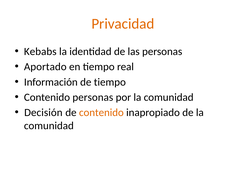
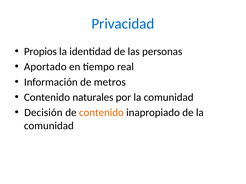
Privacidad colour: orange -> blue (123, 24)
Kebabs: Kebabs -> Propios (40, 52)
de tiempo: tiempo -> metros (110, 82)
Contenido personas: personas -> naturales (93, 98)
